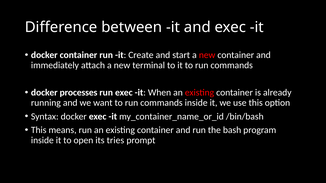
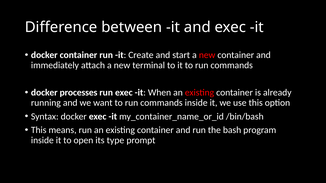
tries: tries -> type (115, 141)
